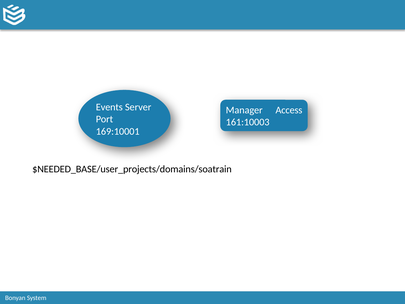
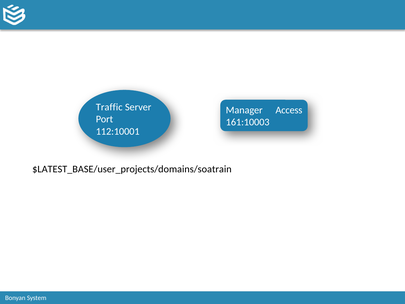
Events: Events -> Traffic (109, 107)
169:10001: 169:10001 -> 112:10001 (118, 131)
$NEEDED_BASE/user_projects/domains/soatrain: $NEEDED_BASE/user_projects/domains/soatrain -> $LATEST_BASE/user_projects/domains/soatrain (132, 169)
